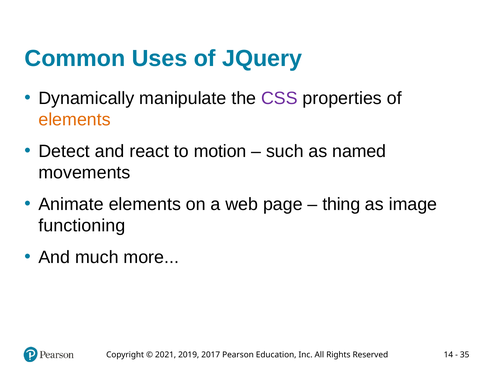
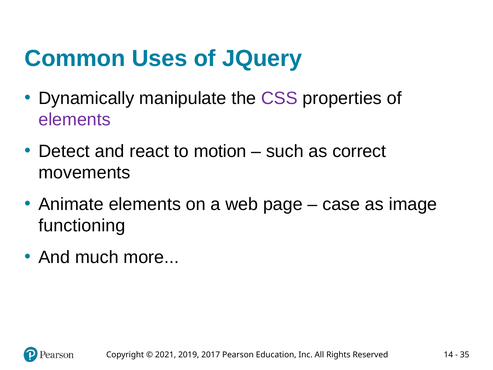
elements colour: orange -> purple (75, 120)
named: named -> correct (359, 151)
thing: thing -> case (341, 204)
